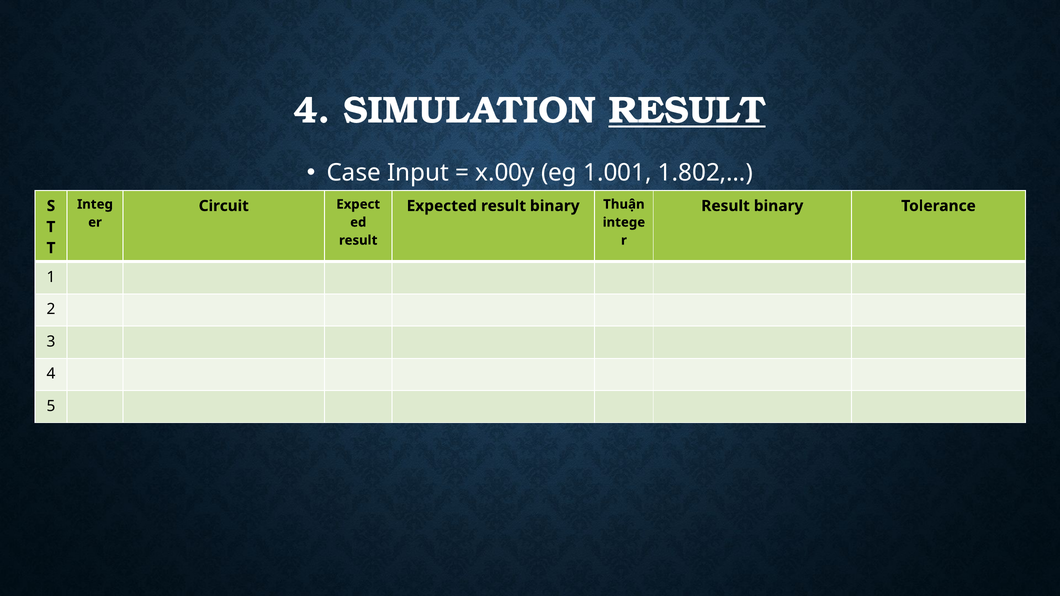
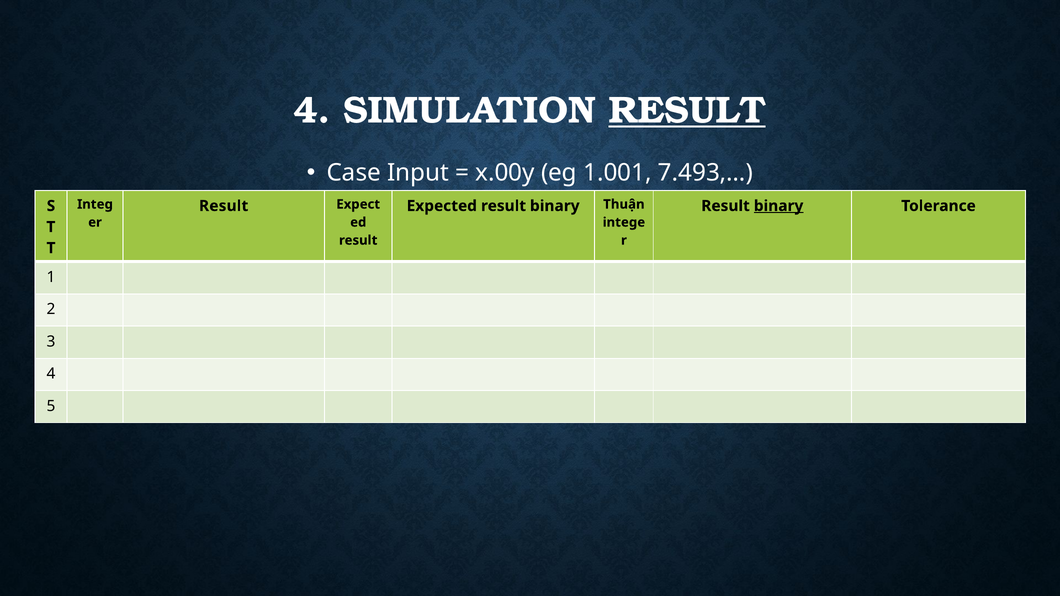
1.802,…: 1.802,… -> 7.493,… (705, 173)
Circuit: Circuit -> Result (224, 206)
binary underline: none -> present (779, 206)
